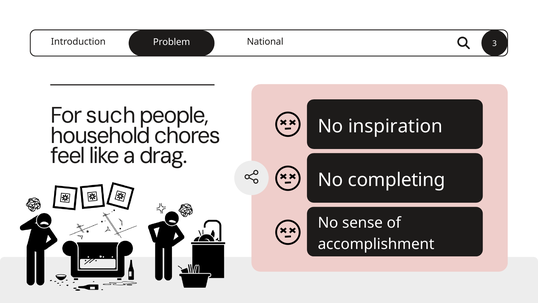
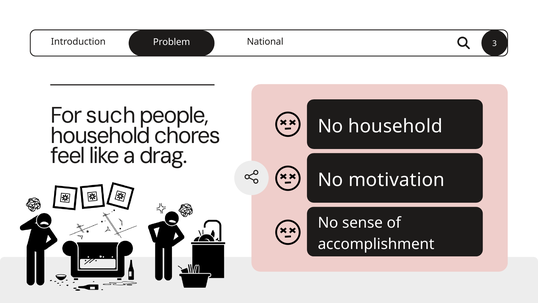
No inspiration: inspiration -> household (395, 126)
completing: completing -> motivation (397, 180)
